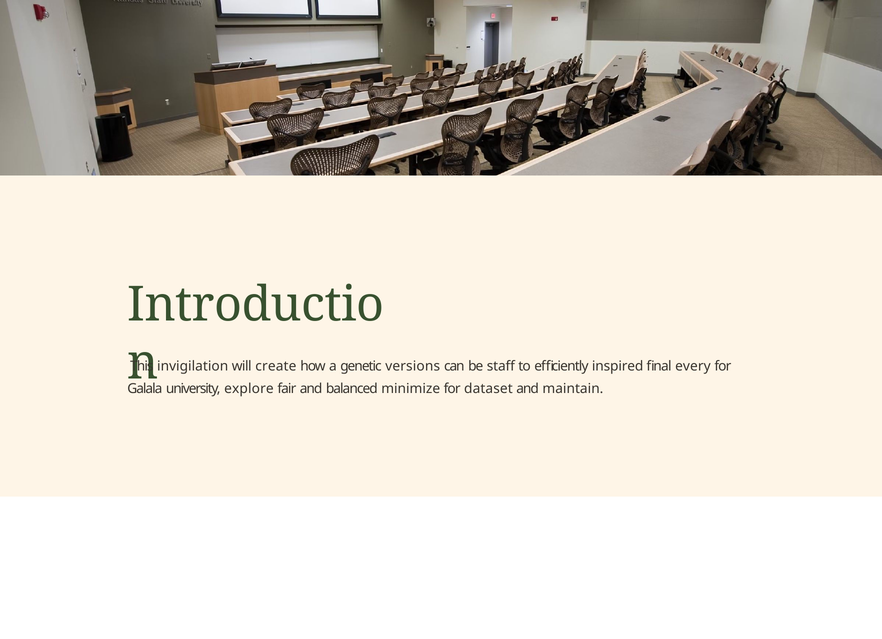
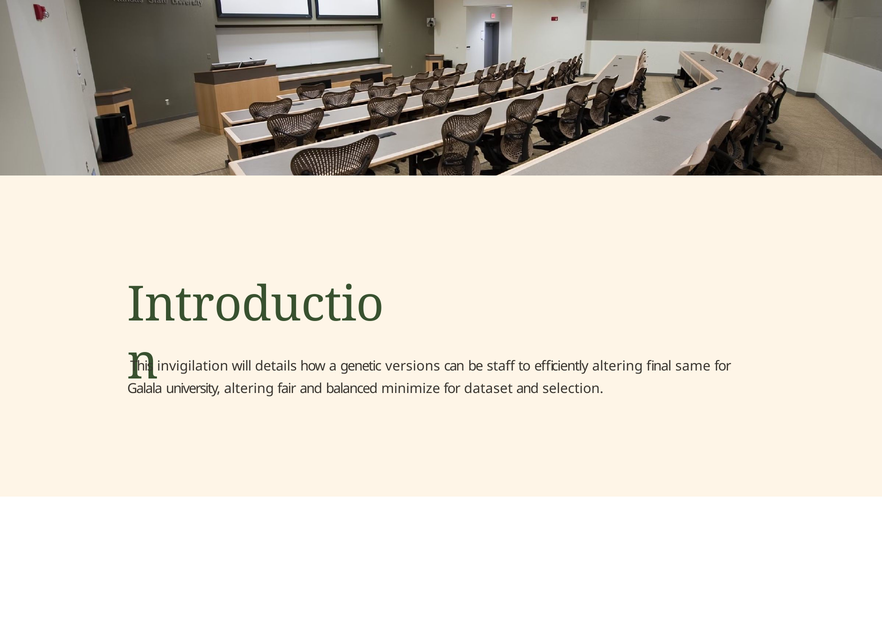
create: create -> details (276, 366)
efficiently inspired: inspired -> altering (618, 366)
every: every -> same (693, 366)
university explore: explore -> altering (249, 389)
maintain: maintain -> selection (573, 389)
